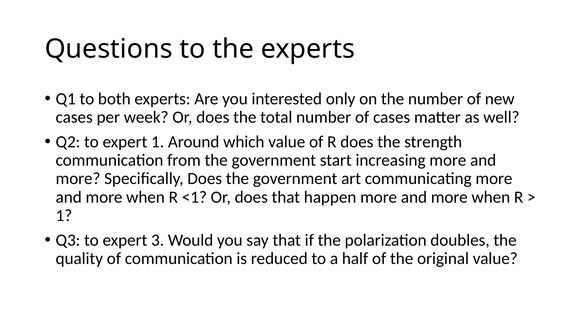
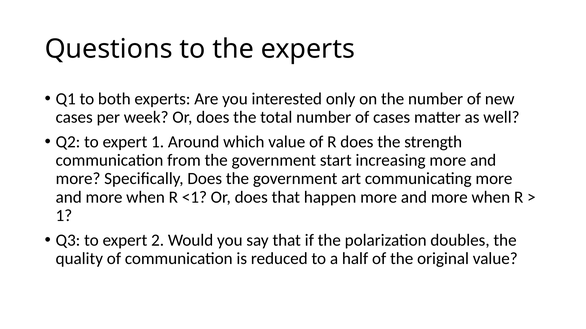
3: 3 -> 2 (158, 241)
